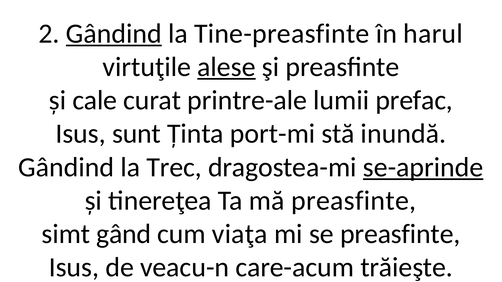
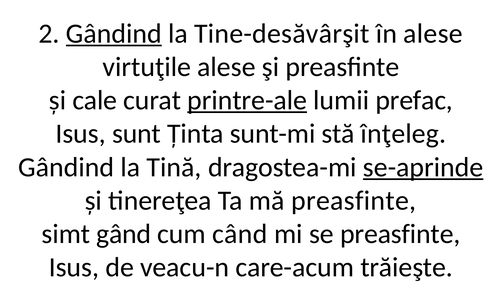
Tine-preasfinte: Tine-preasfinte -> Tine-desăvârşit (282, 34)
în harul: harul -> alese (433, 34)
alese underline: present -> none (226, 67)
printre-ale underline: none -> present (247, 100)
port-mi: port-mi -> sunt-mi (273, 134)
inundă: inundă -> înţeleg (403, 134)
Trec: Trec -> Tină (174, 167)
viaţa: viaţa -> când (240, 234)
